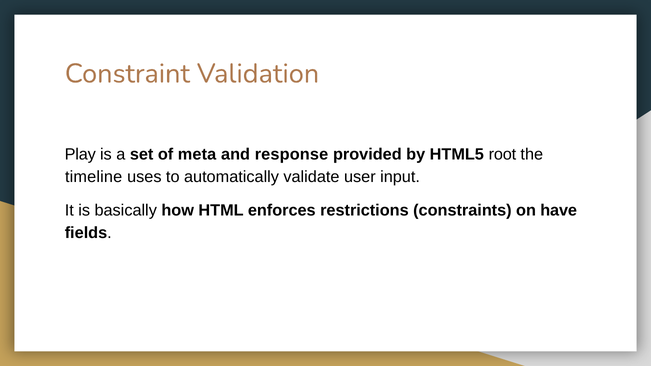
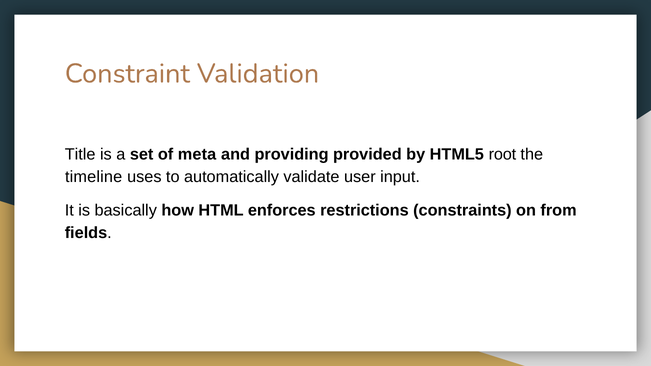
Play: Play -> Title (80, 155)
response: response -> providing (292, 155)
have: have -> from (559, 210)
